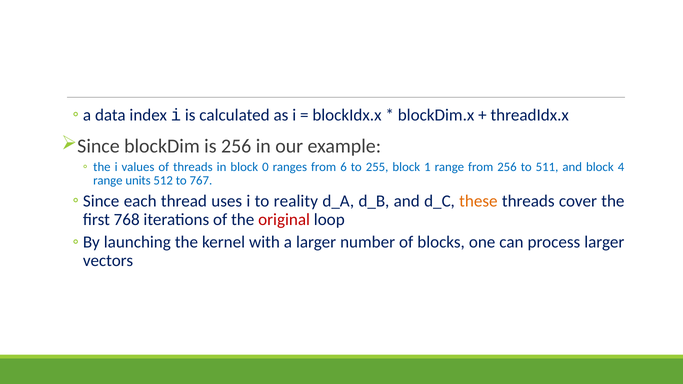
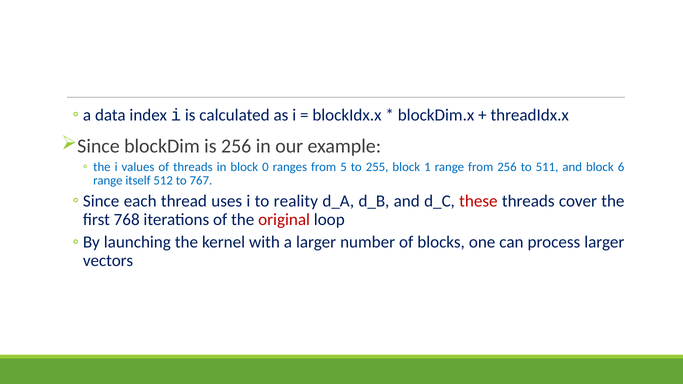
6: 6 -> 5 (343, 167)
4: 4 -> 6 (621, 167)
units: units -> itself (138, 181)
these colour: orange -> red (478, 201)
